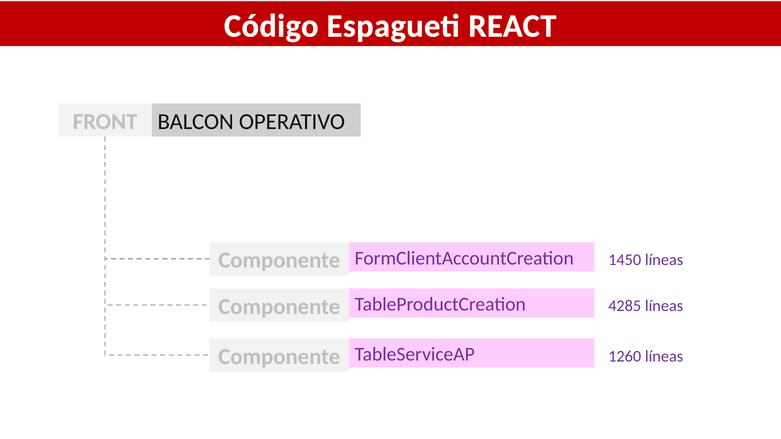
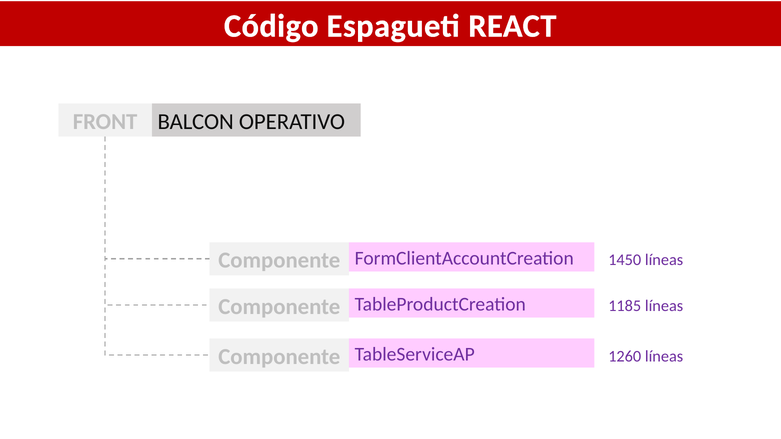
4285: 4285 -> 1185 (625, 306)
